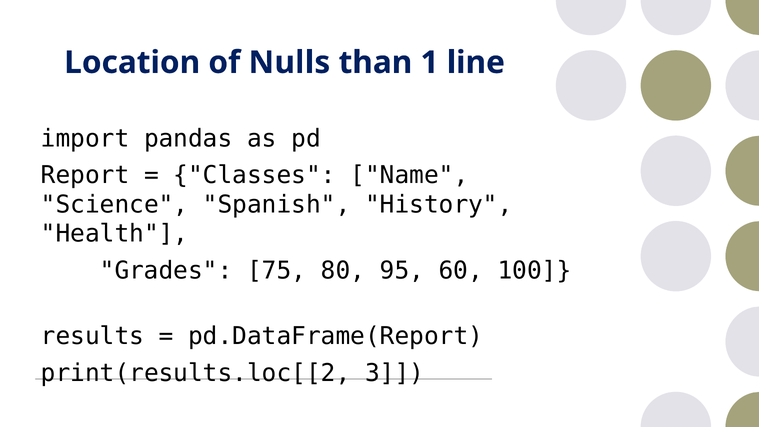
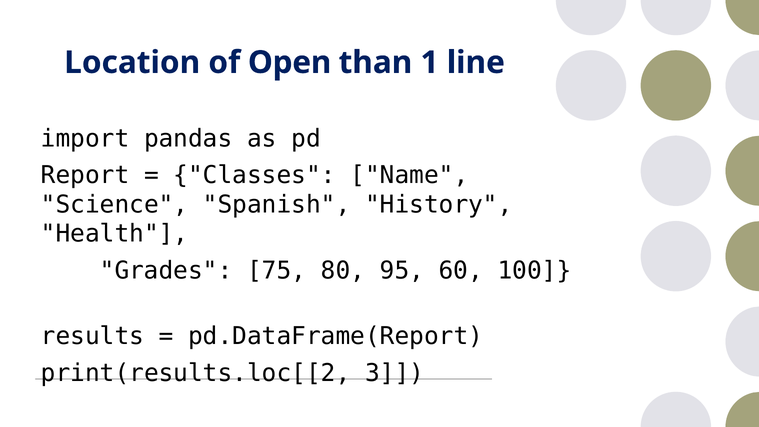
Nulls: Nulls -> Open (290, 63)
